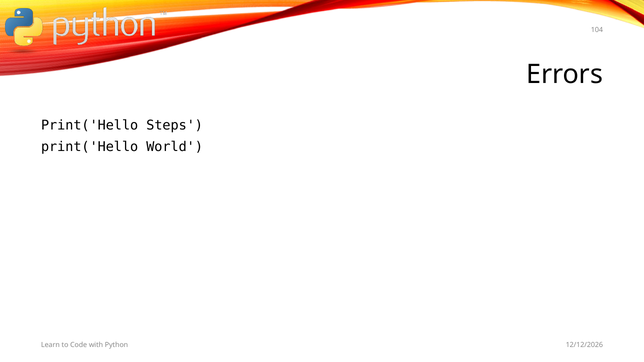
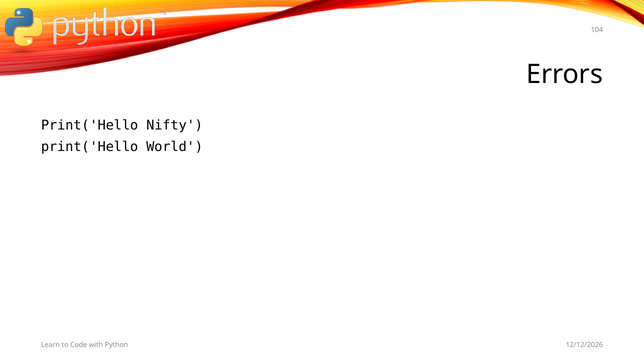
Steps: Steps -> Nifty (175, 126)
